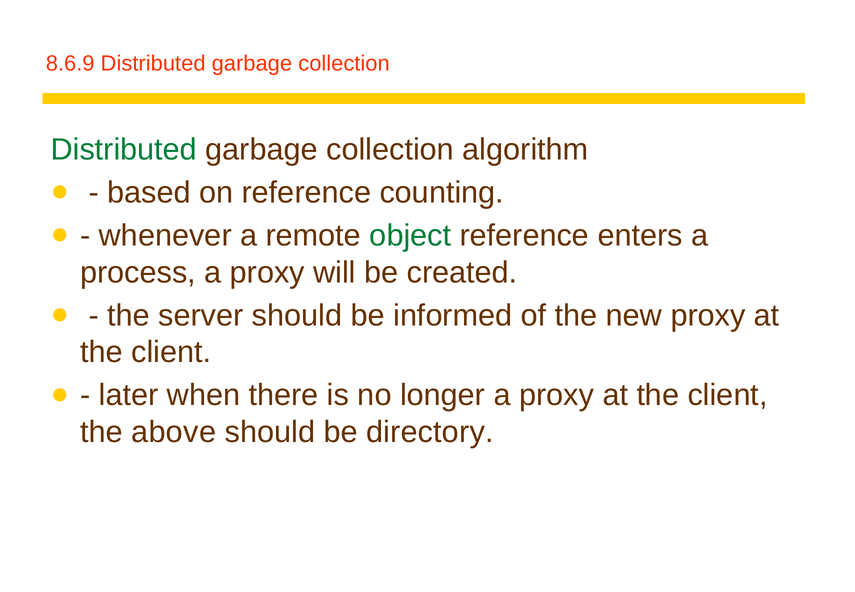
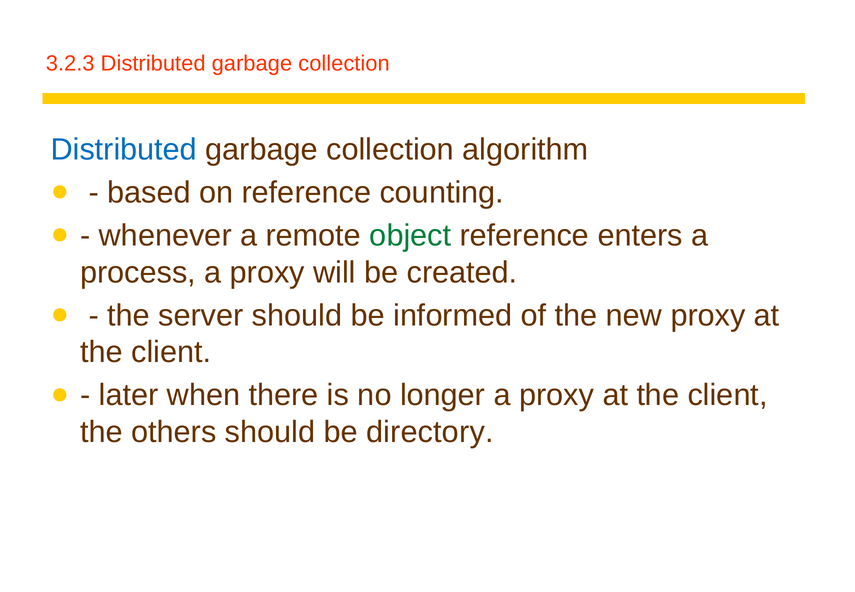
8.6.9: 8.6.9 -> 3.2.3 (70, 63)
Distributed colour: green -> blue (124, 149)
above: above -> others (174, 432)
